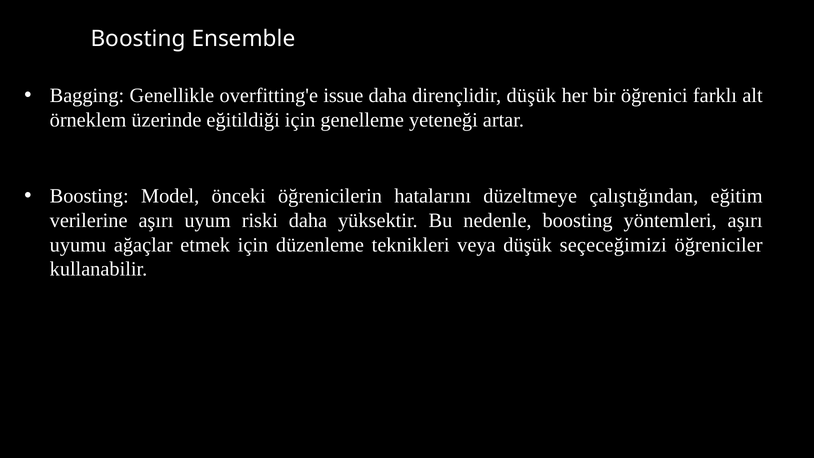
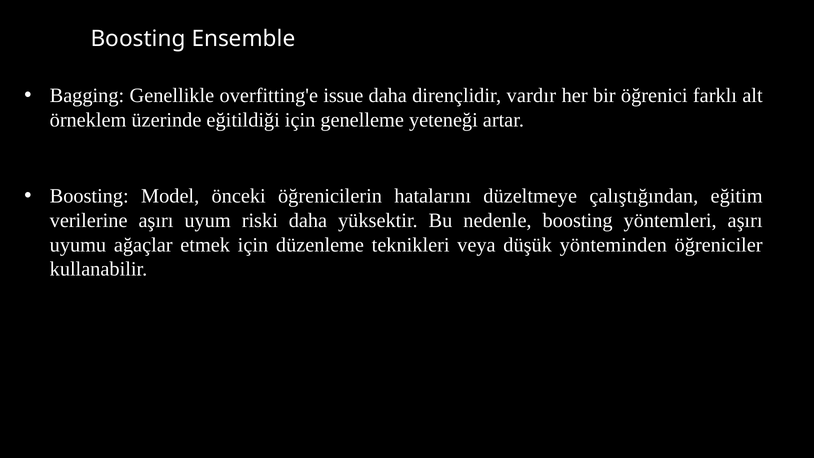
dirençlidir düşük: düşük -> vardır (531, 96)
seçeceğimizi: seçeceğimizi -> yönteminden (613, 245)
